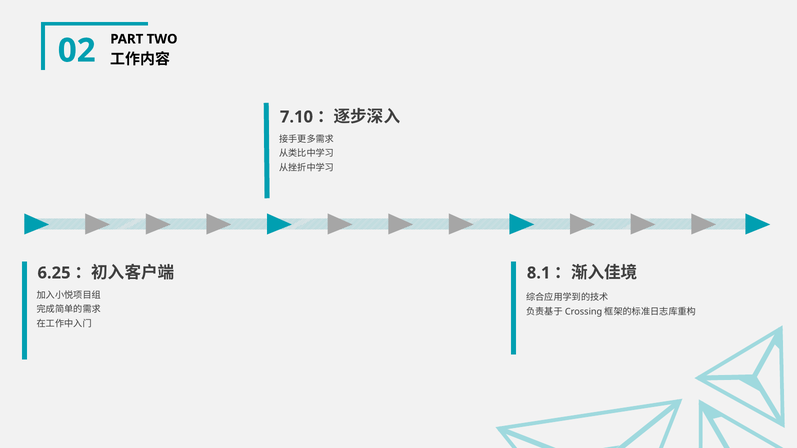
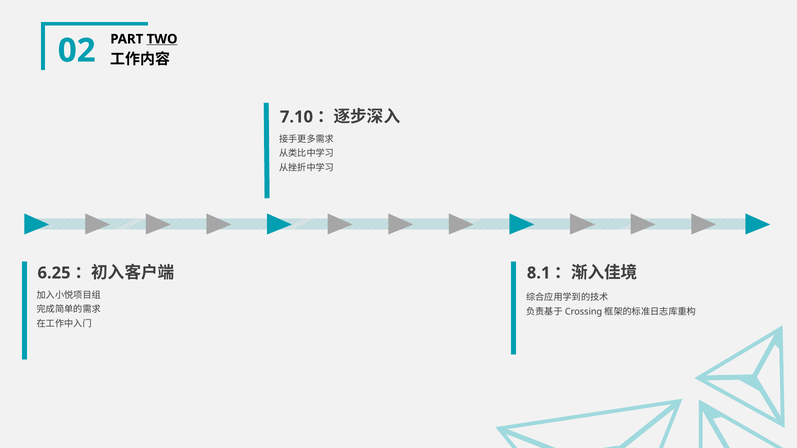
TWO underline: none -> present (162, 39)
